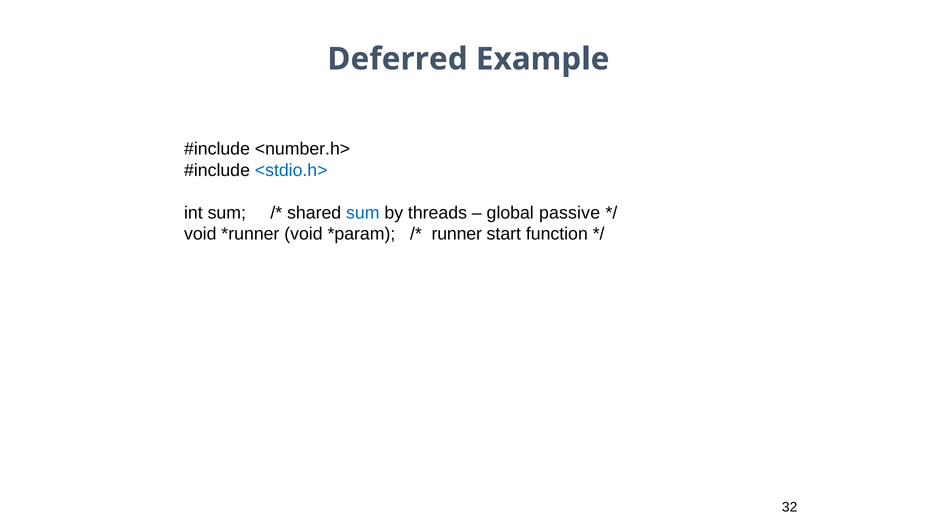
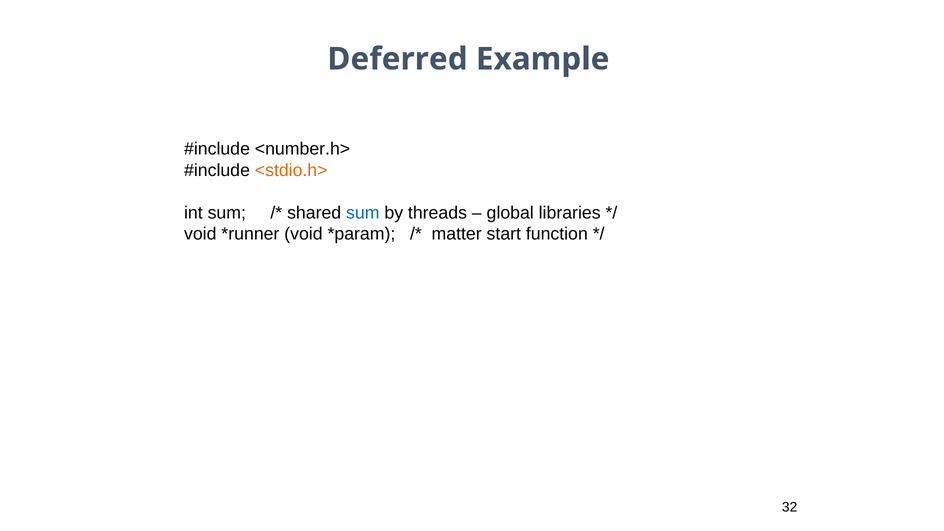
<stdio.h> colour: blue -> orange (291, 170)
passive: passive -> libraries (570, 213)
runner: runner -> matter (457, 234)
